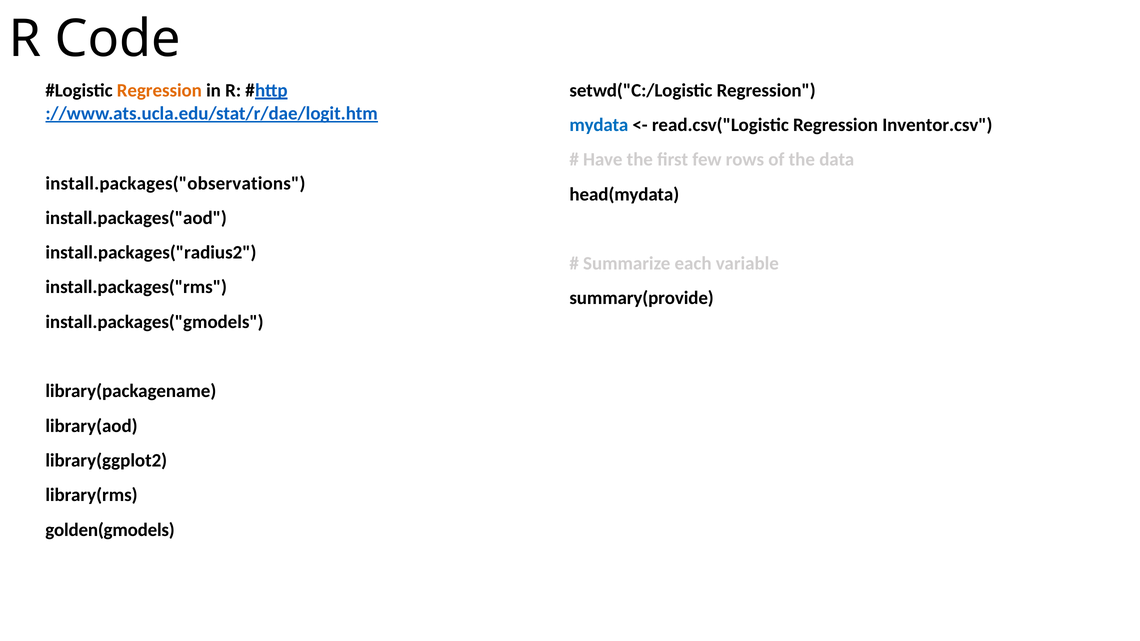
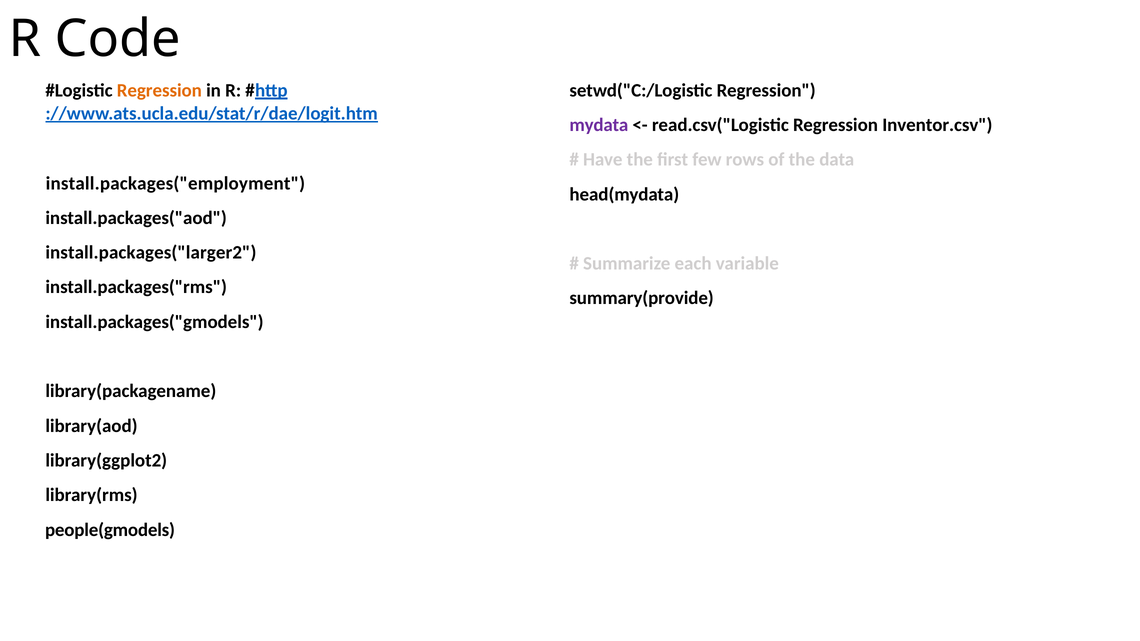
mydata colour: blue -> purple (599, 125)
install.packages("observations: install.packages("observations -> install.packages("employment (175, 183)
install.packages("radius2: install.packages("radius2 -> install.packages("larger2 (151, 253)
golden(gmodels: golden(gmodels -> people(gmodels (110, 530)
